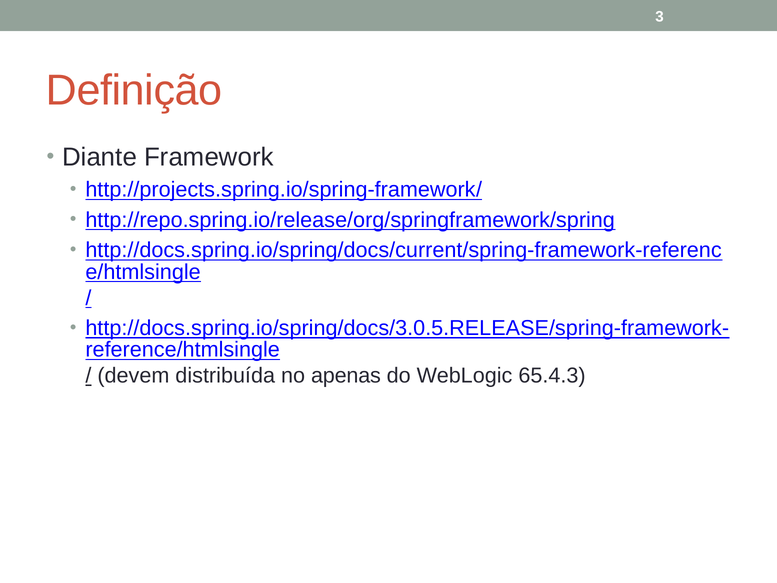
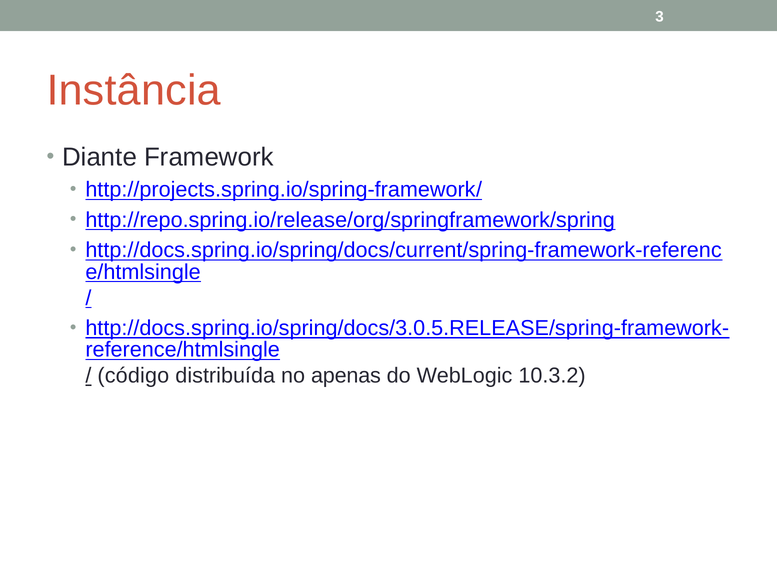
Definição: Definição -> Instância (134, 90)
devem: devem -> código (133, 376)
65.4.3: 65.4.3 -> 10.3.2 (552, 376)
